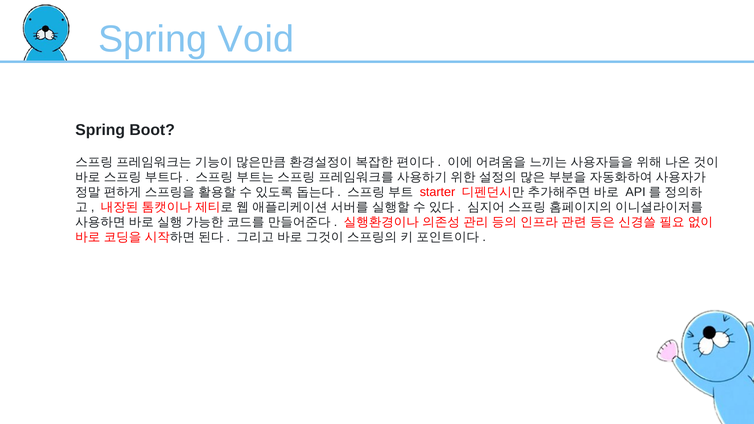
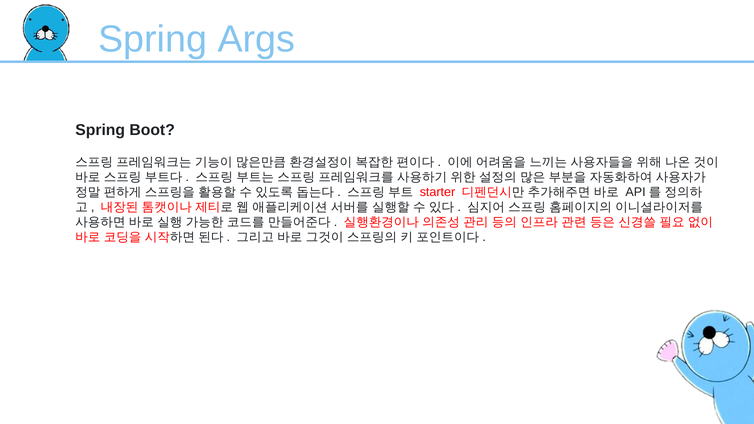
Void: Void -> Args (256, 40)
